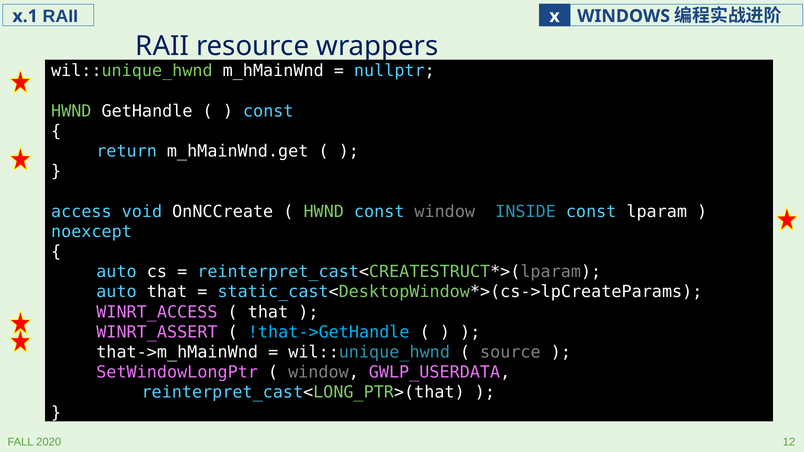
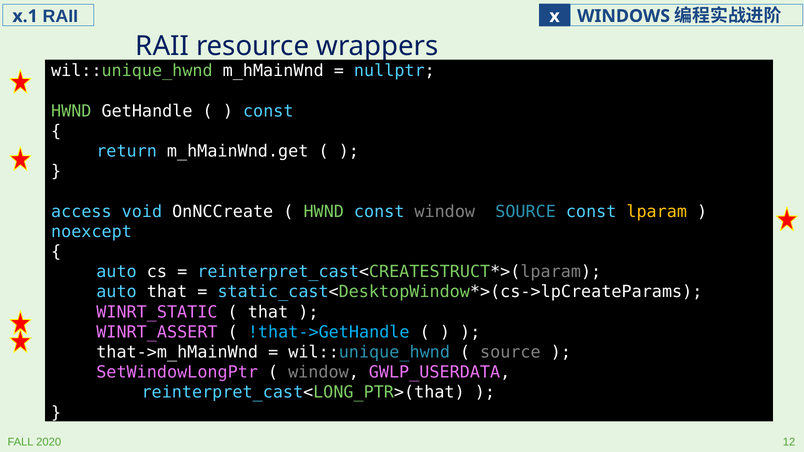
window INSIDE: INSIDE -> SOURCE (526, 212)
lparam colour: white -> yellow (657, 212)
WINRT_ACCESS: WINRT_ACCESS -> WINRT_STATIC (157, 312)
